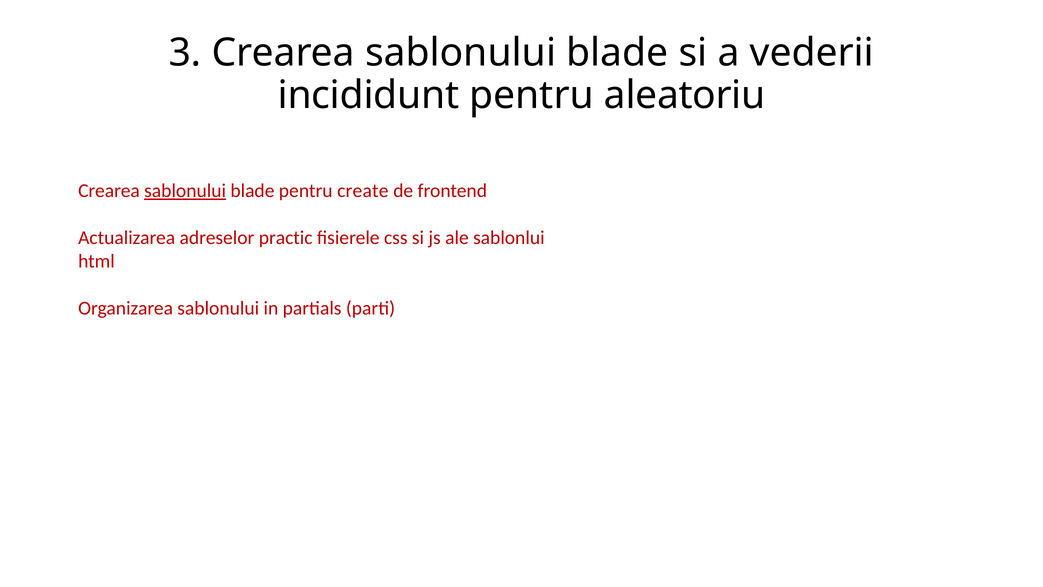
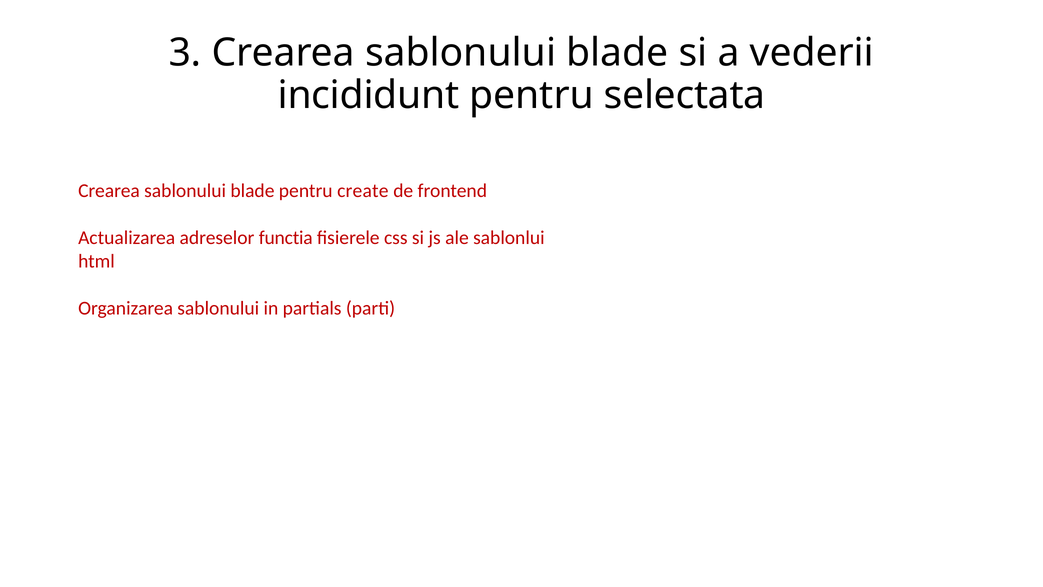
aleatoriu: aleatoriu -> selectata (685, 95)
sablonului underline: present -> none (185, 191)
practic: practic -> functia (286, 238)
